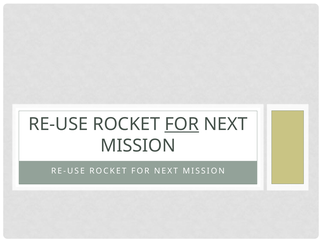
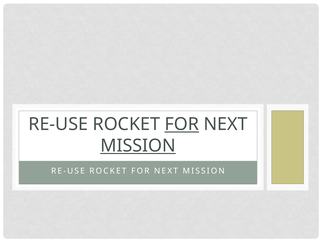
MISSION underline: none -> present (138, 145)
